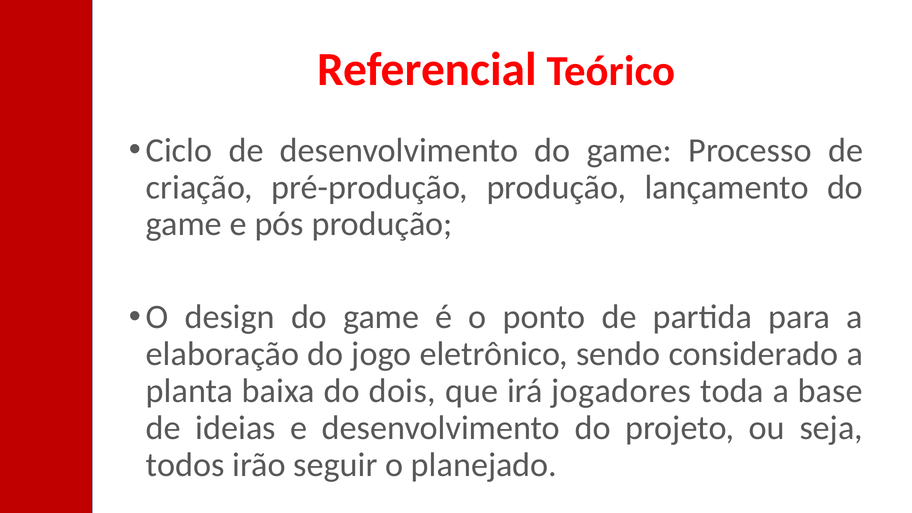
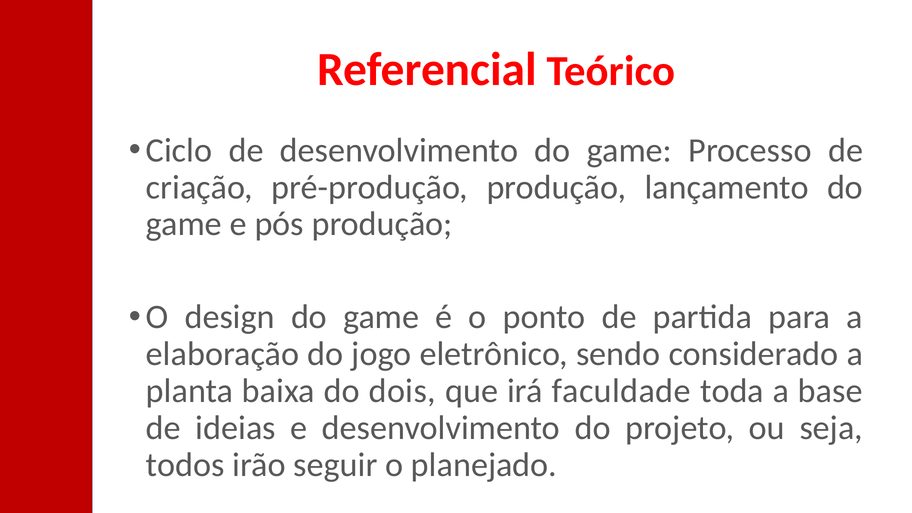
jogadores: jogadores -> faculdade (621, 391)
